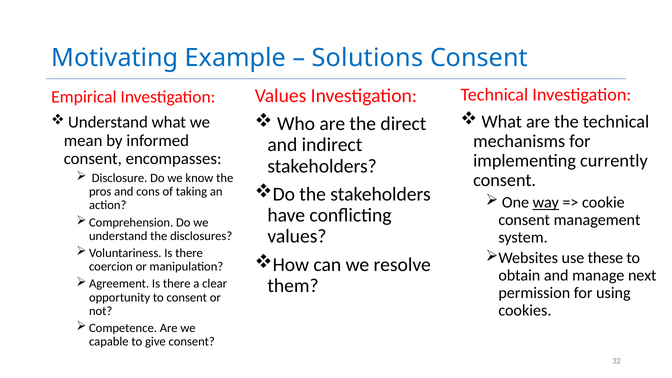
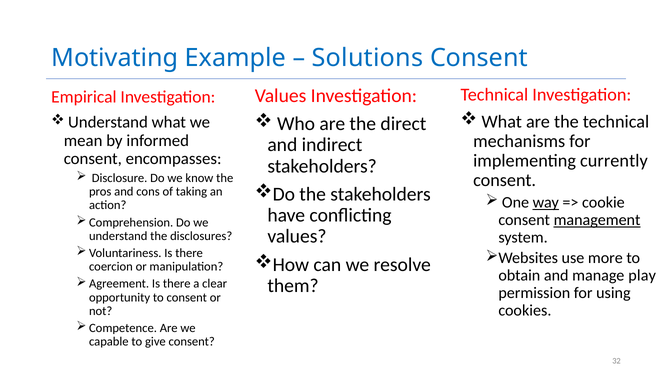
management underline: none -> present (597, 220)
these: these -> more (605, 258)
next: next -> play (642, 276)
